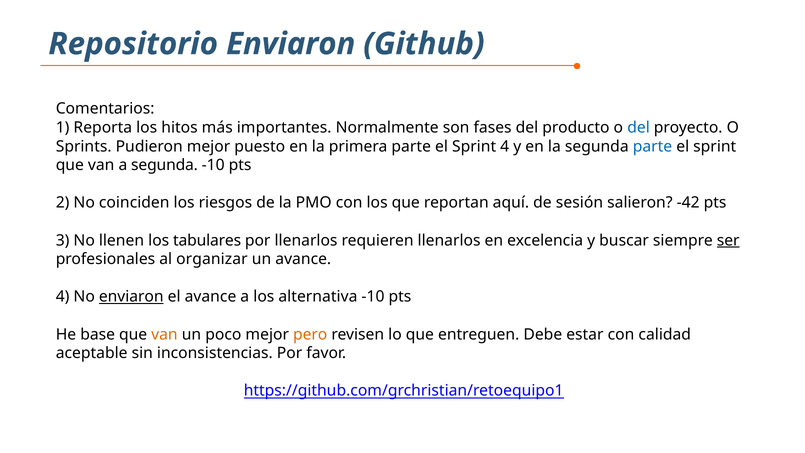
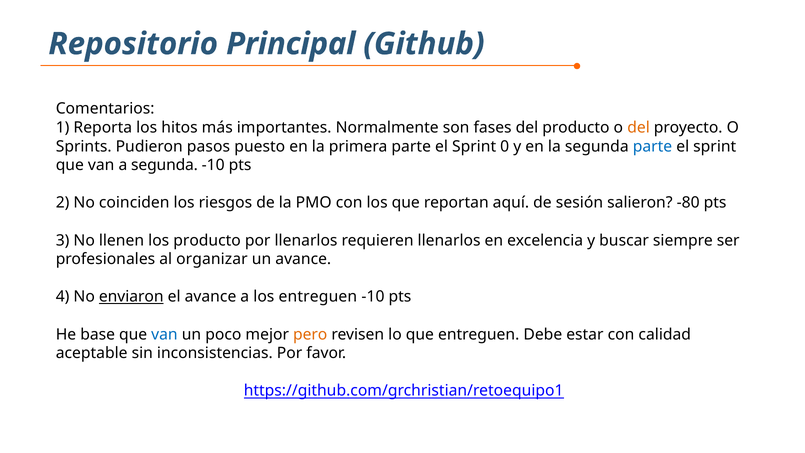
Repositorio Enviaron: Enviaron -> Principal (291, 44)
del colour: blue -> orange (639, 127)
Pudieron mejor: mejor -> pasos (208, 146)
Sprint 4: 4 -> 0 (505, 146)
-42: -42 -> -80 (688, 203)
los tabulares: tabulares -> producto (207, 240)
ser underline: present -> none (728, 240)
los alternativa: alternativa -> entreguen (318, 297)
van colour: orange -> blue (164, 334)
